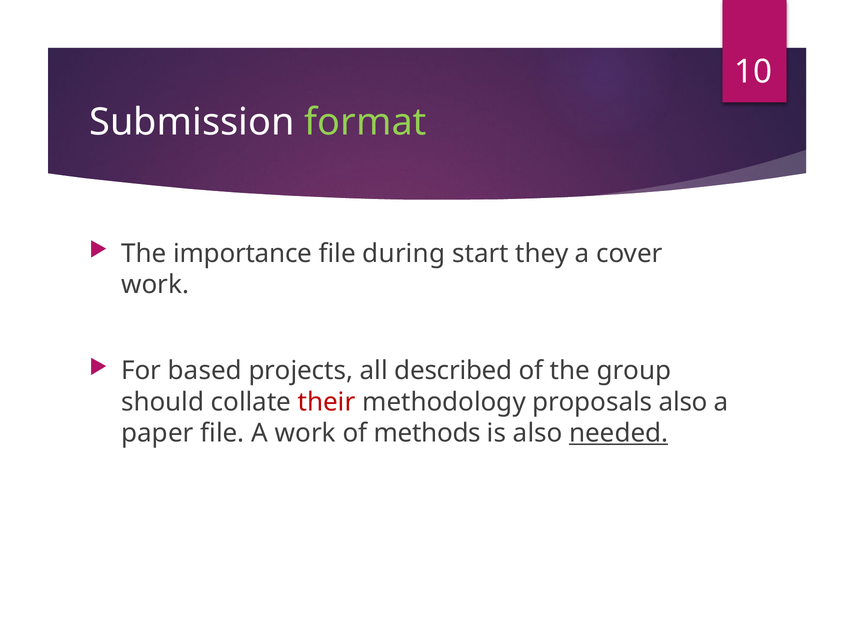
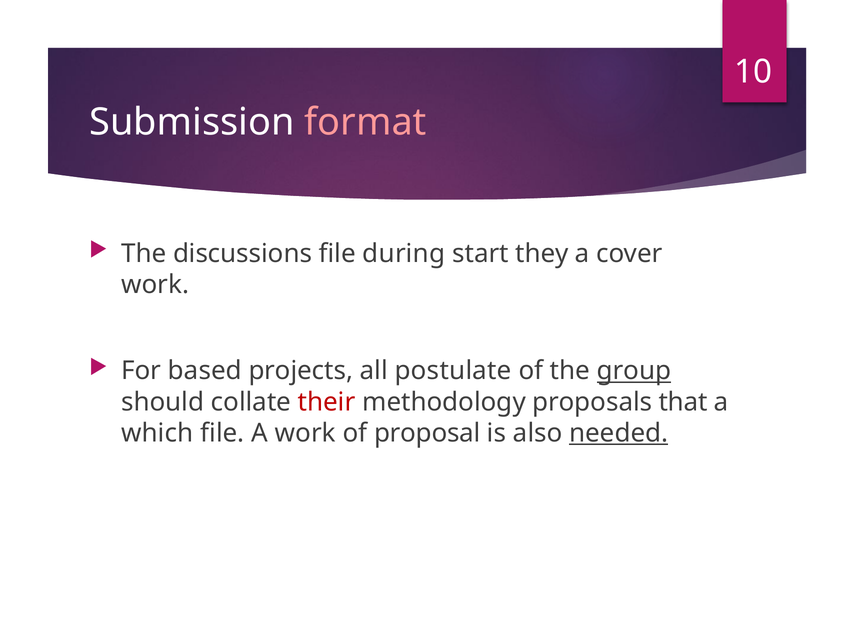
format colour: light green -> pink (365, 122)
importance: importance -> discussions (243, 254)
described: described -> postulate (453, 371)
group underline: none -> present (634, 371)
proposals also: also -> that (683, 403)
paper: paper -> which (157, 434)
methods: methods -> proposal (427, 434)
